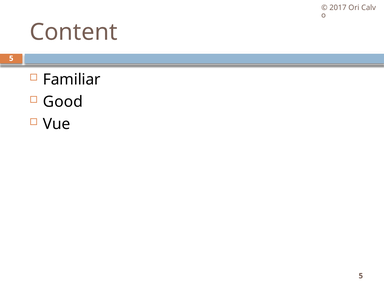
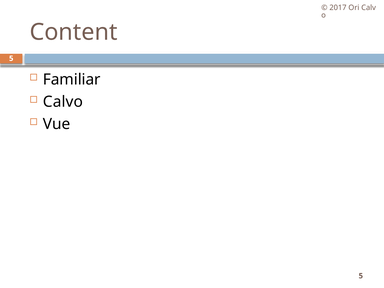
Good: Good -> Calvo (63, 102)
